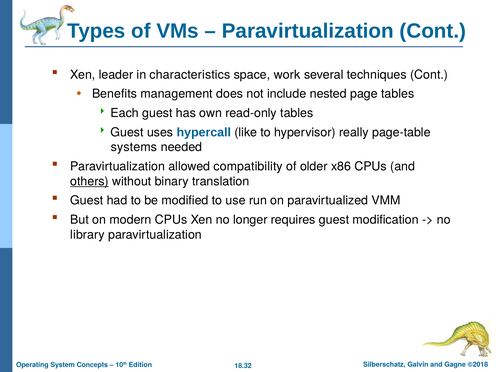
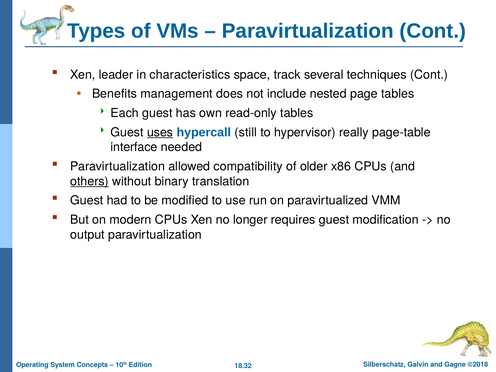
work: work -> track (287, 75)
uses underline: none -> present (160, 132)
like: like -> still (246, 132)
systems: systems -> interface (134, 147)
library: library -> output (88, 235)
